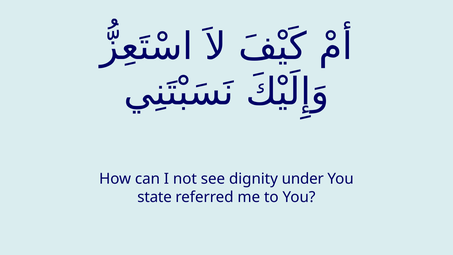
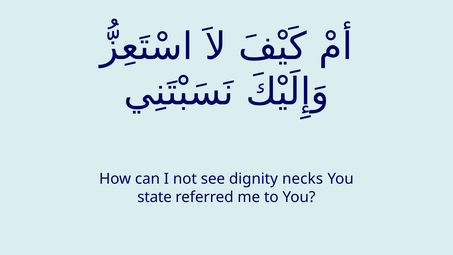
under: under -> necks (303, 179)
